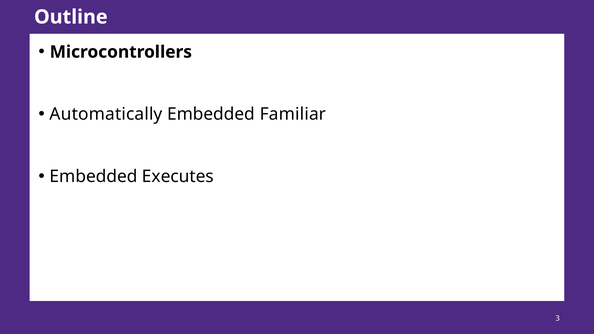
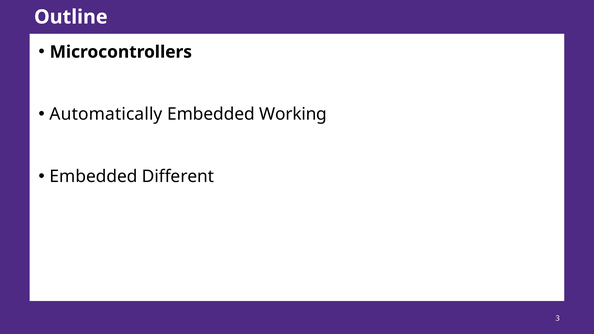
Familiar: Familiar -> Working (293, 114)
Executes: Executes -> Different (178, 176)
